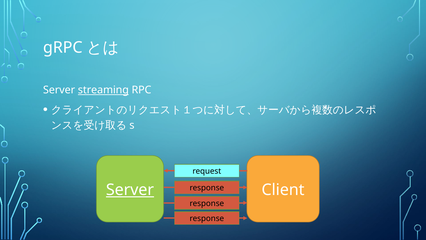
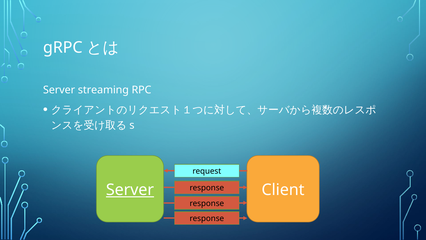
streaming underline: present -> none (103, 90)
